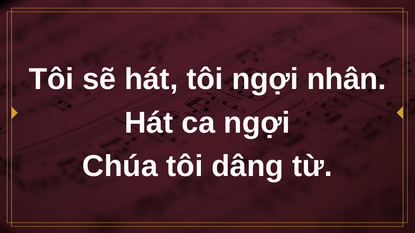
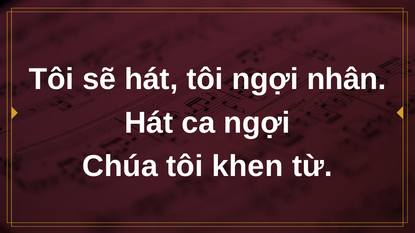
dâng: dâng -> khen (247, 167)
